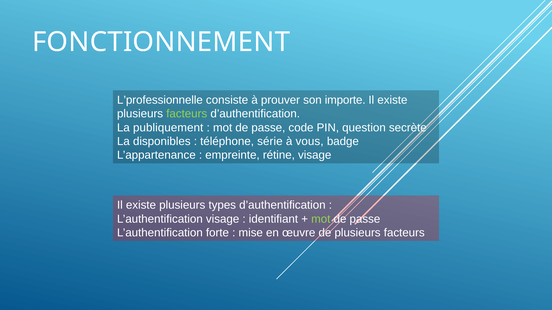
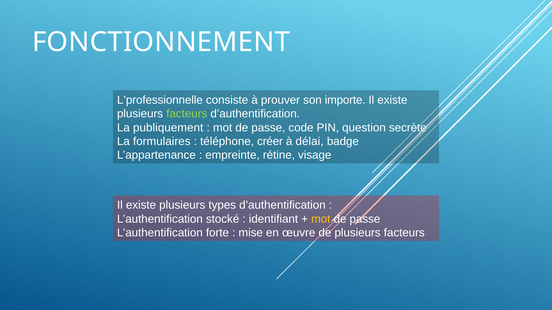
disponibles: disponibles -> formulaires (162, 142)
série: série -> créer (270, 142)
vous: vous -> délai (310, 142)
L’authentification visage: visage -> stocké (223, 219)
mot colour: light green -> yellow (321, 219)
